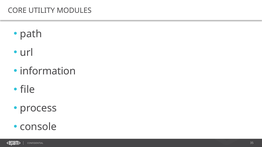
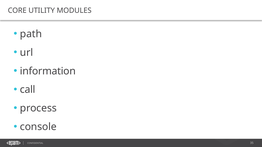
file: file -> call (28, 90)
